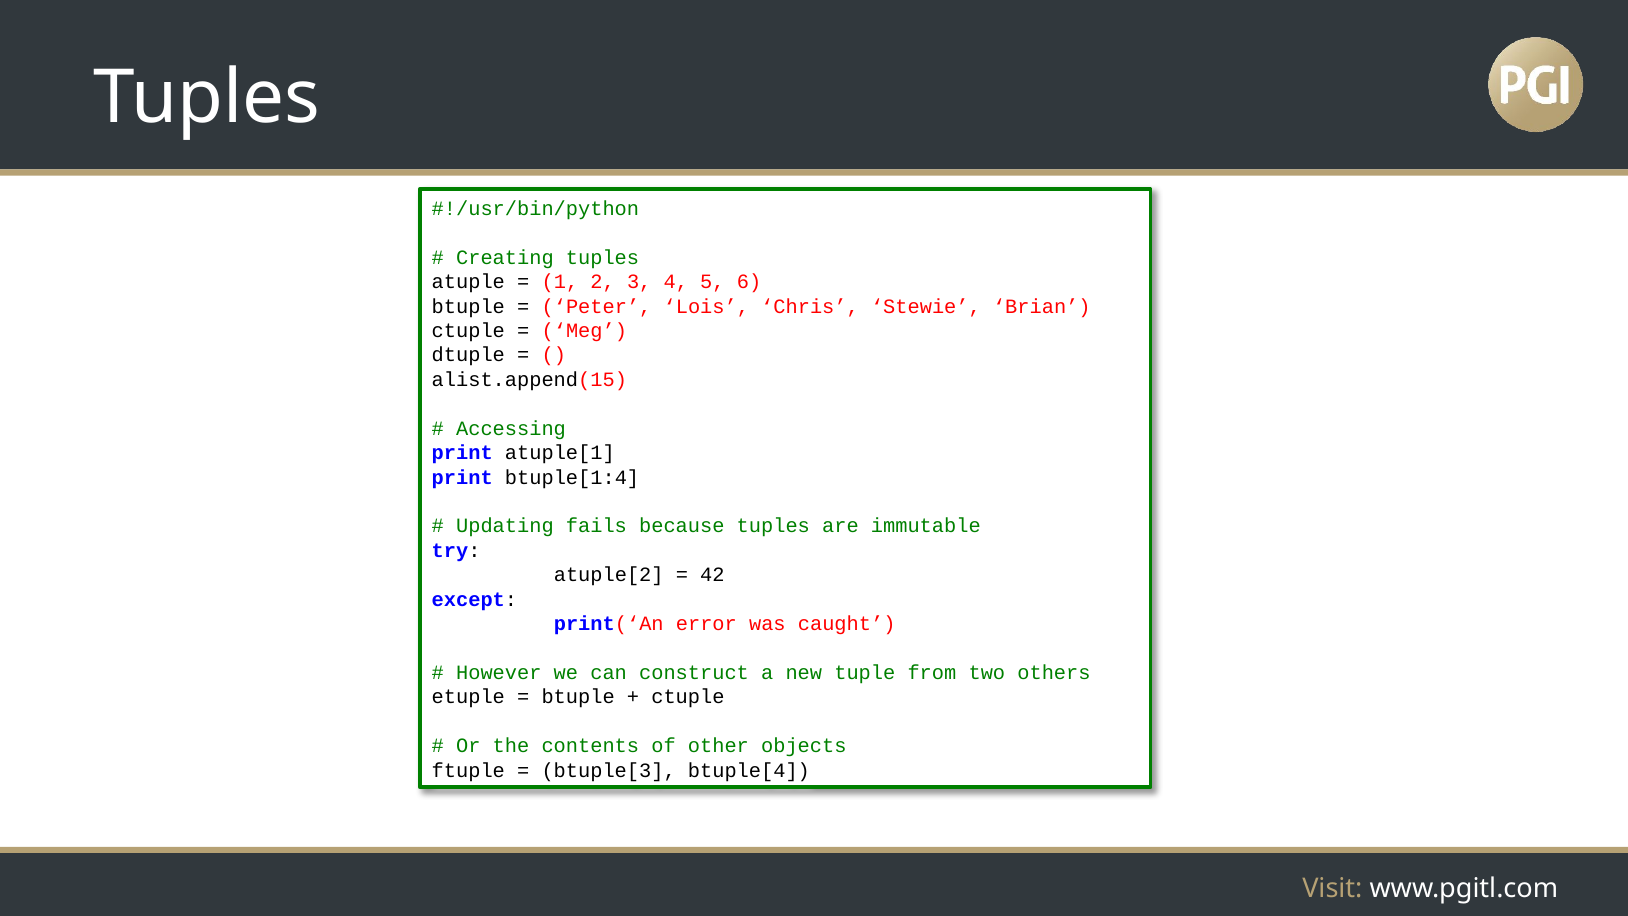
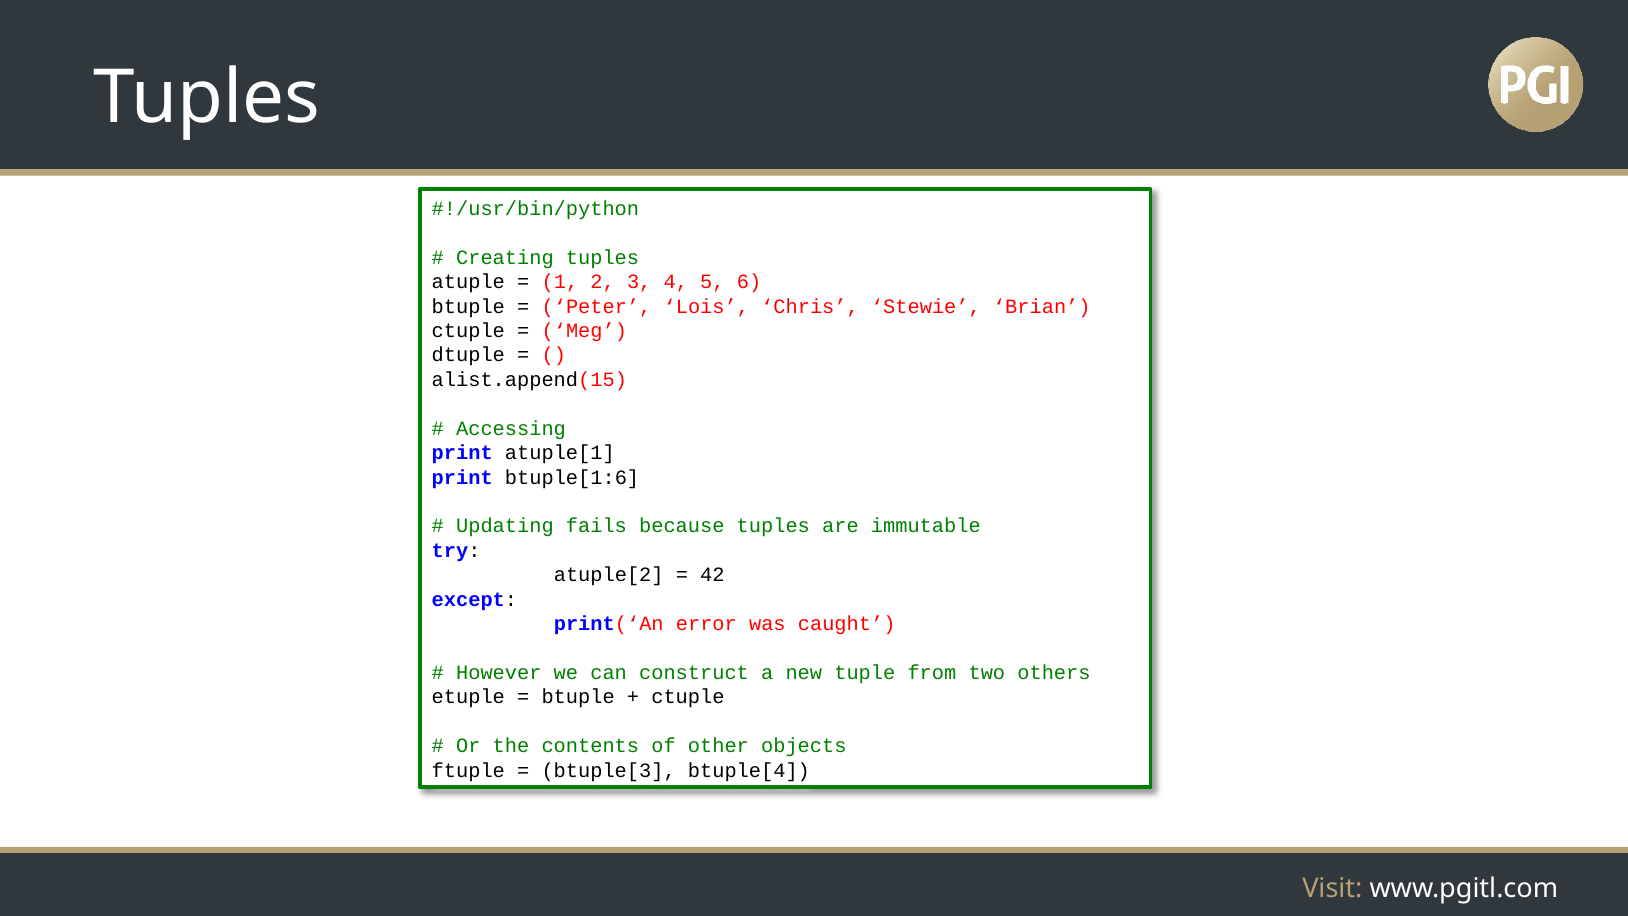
btuple[1:4: btuple[1:4 -> btuple[1:6 (572, 477)
